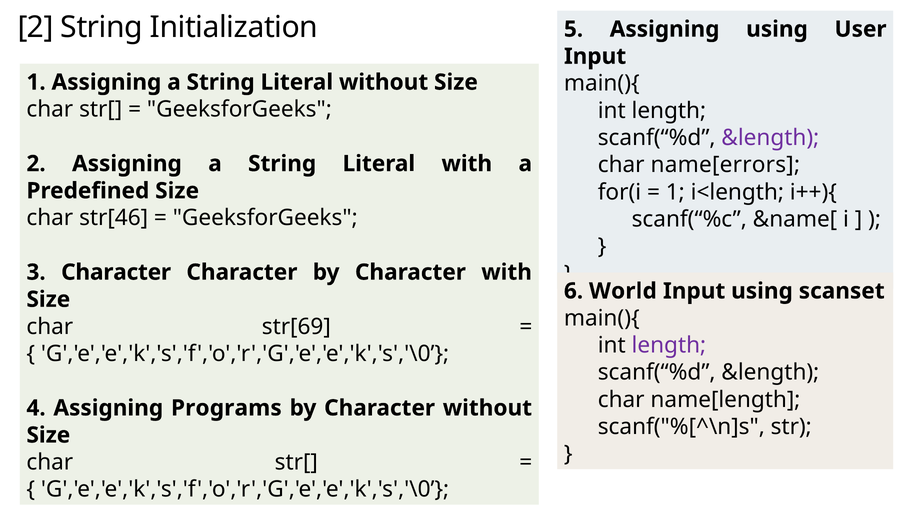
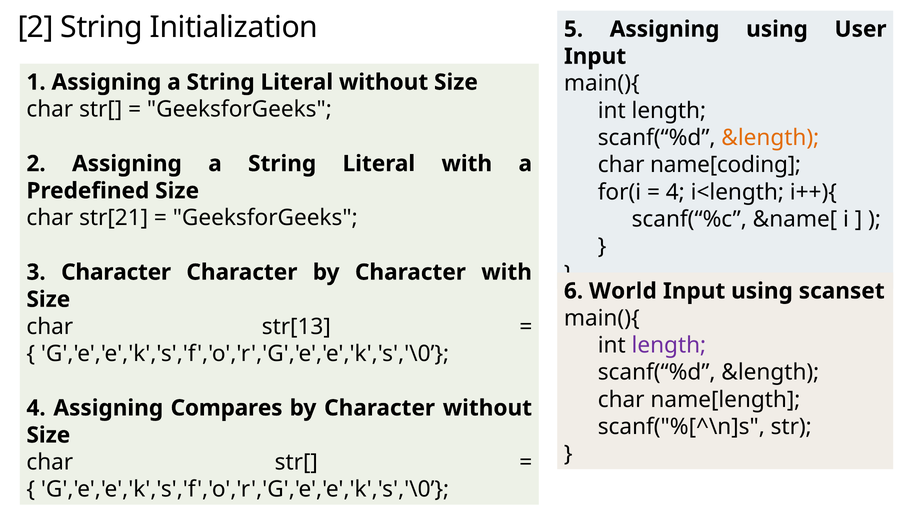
&length colour: purple -> orange (770, 138)
name[errors: name[errors -> name[coding (726, 165)
1: 1 -> 4 (675, 192)
str[46: str[46 -> str[21 (114, 218)
str[69: str[69 -> str[13 (296, 326)
Programs: Programs -> Compares (227, 408)
